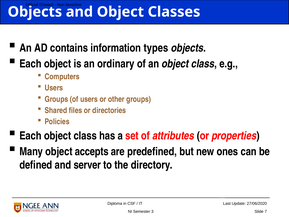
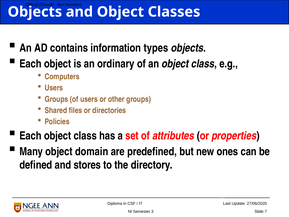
accepts: accepts -> domain (92, 151)
server: server -> stores (87, 165)
